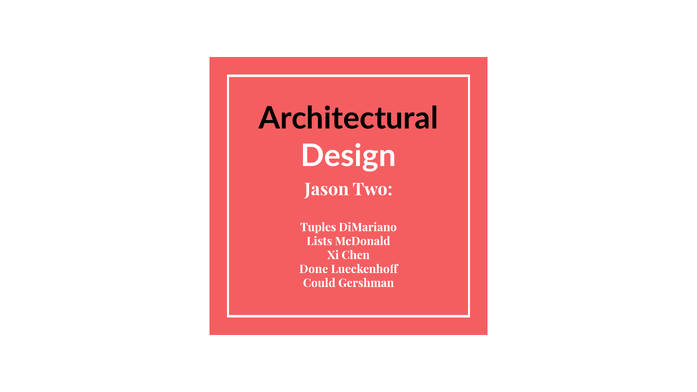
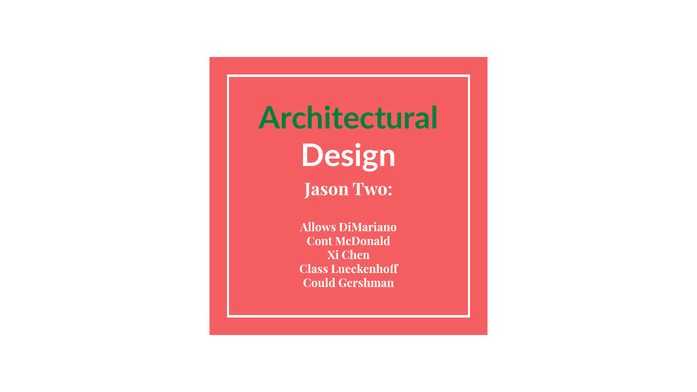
Architectural colour: black -> green (348, 119)
Tuples: Tuples -> Allows (318, 227)
Lists: Lists -> Cont (319, 241)
Done: Done -> Class (314, 269)
